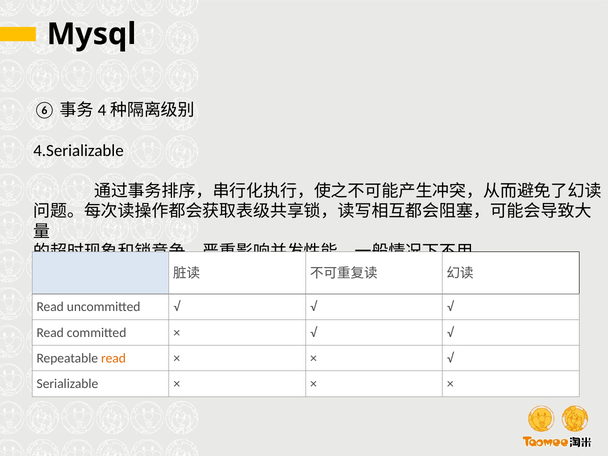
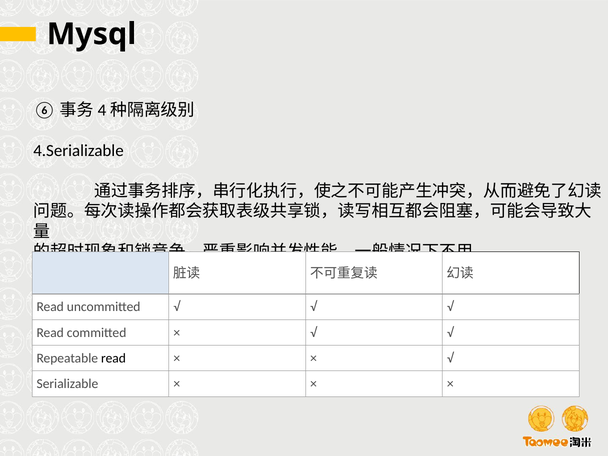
read colour: orange -> black (113, 358)
